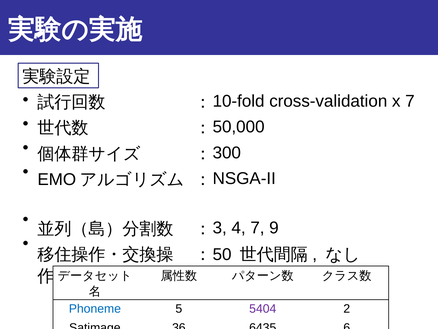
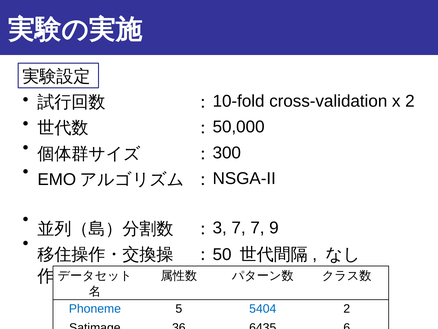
x 7: 7 -> 2 (410, 101)
3 4: 4 -> 7 (239, 228)
5404 colour: purple -> blue (263, 308)
